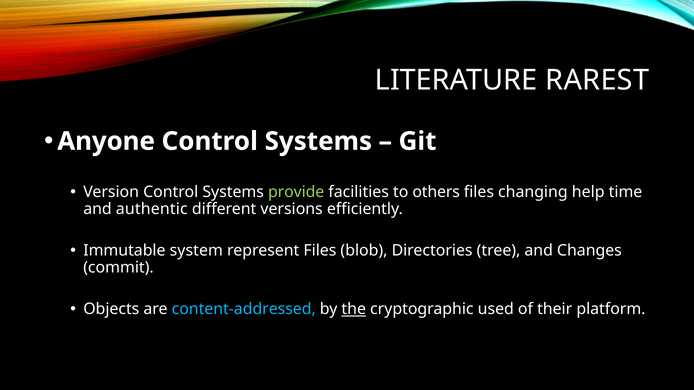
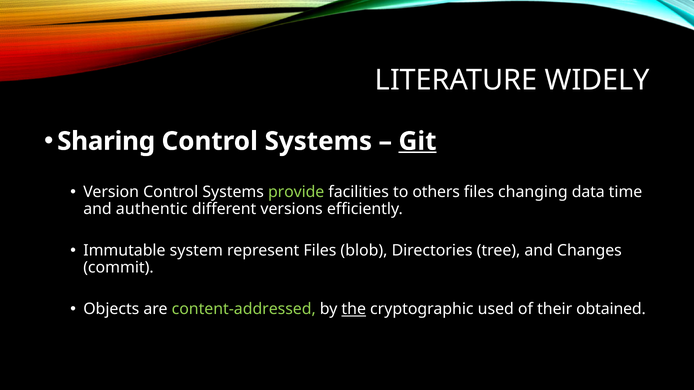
RAREST: RAREST -> WIDELY (597, 80)
Anyone: Anyone -> Sharing (106, 141)
Git underline: none -> present (418, 141)
help: help -> data (588, 192)
content-addressed colour: light blue -> light green (244, 310)
platform: platform -> obtained (611, 310)
